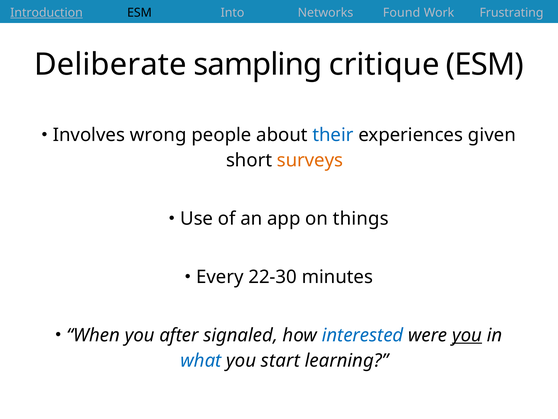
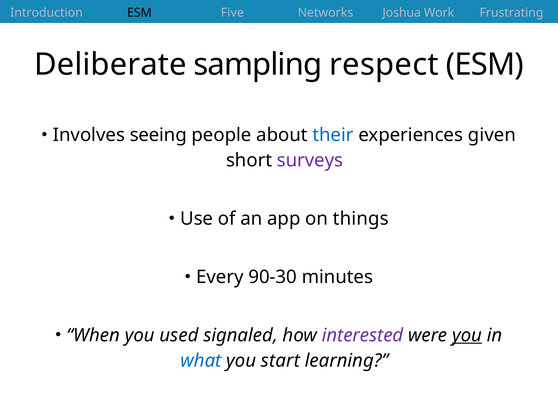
Introduction underline: present -> none (47, 13)
Into: Into -> Five (232, 13)
Found: Found -> Joshua (402, 13)
critique: critique -> respect (384, 65)
wrong: wrong -> seeing (158, 135)
surveys colour: orange -> purple (310, 160)
22-30: 22-30 -> 90-30 (273, 277)
after: after -> used (179, 335)
interested colour: blue -> purple (363, 335)
